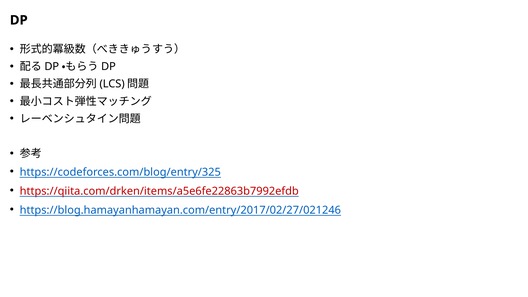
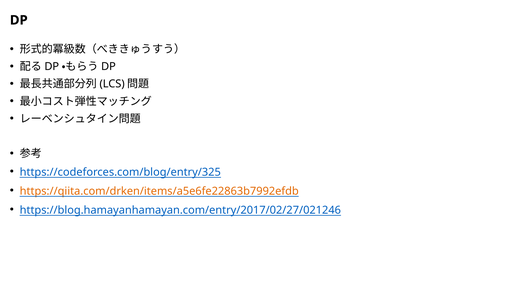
https://qiita.com/drken/items/a5e6fe22863b7992efdb colour: red -> orange (159, 191)
